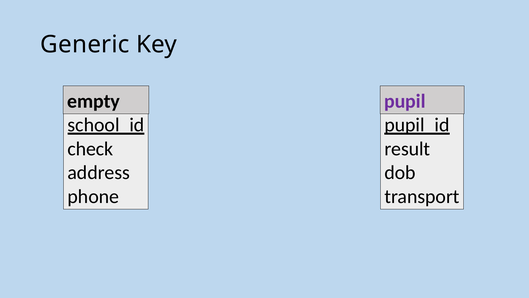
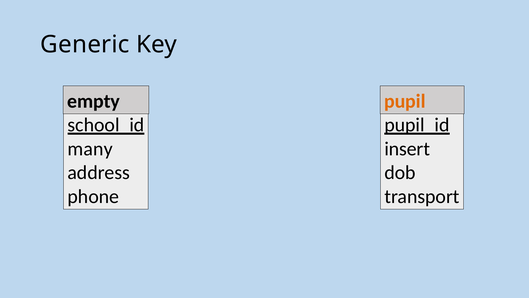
pupil colour: purple -> orange (405, 101)
check: check -> many (90, 149)
result: result -> insert (407, 149)
